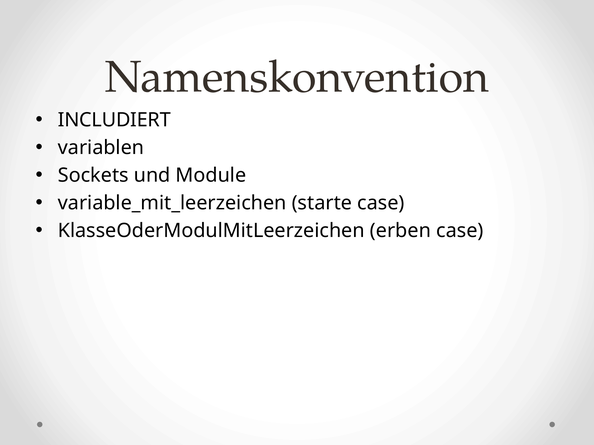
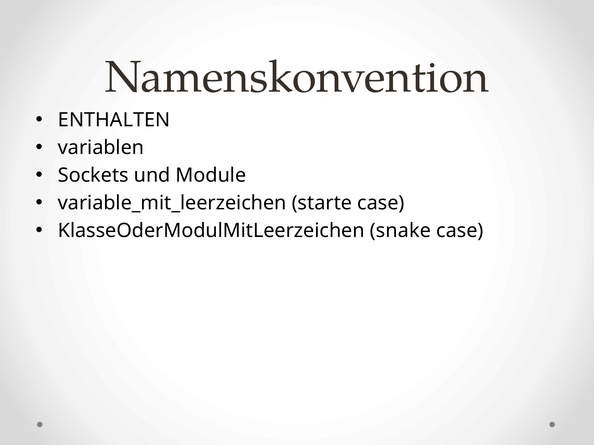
INCLUDIERT: INCLUDIERT -> ENTHALTEN (114, 120)
erben: erben -> snake (400, 231)
